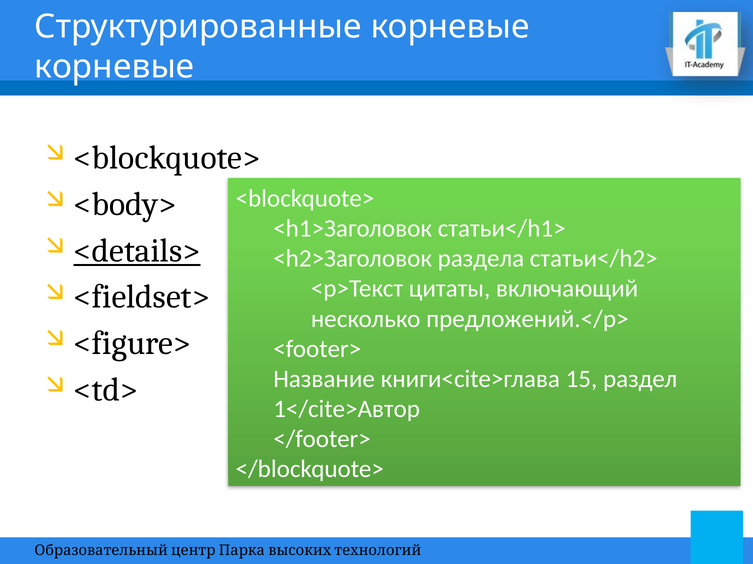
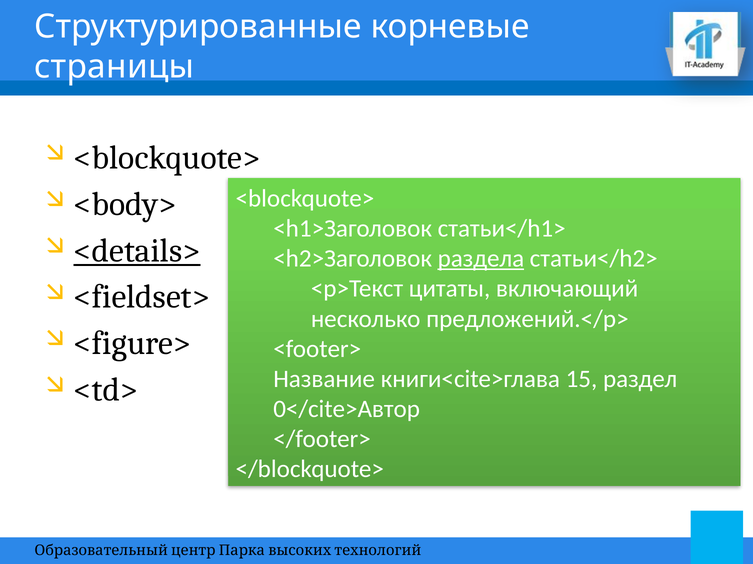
корневые: корневые -> страницы (114, 67)
раздела underline: none -> present (481, 259)
1</cite>Автор: 1</cite>Автор -> 0</cite>Автор (347, 410)
